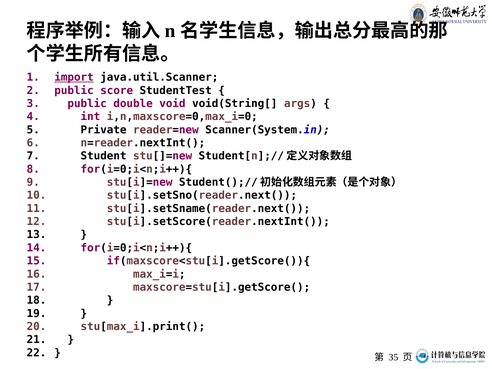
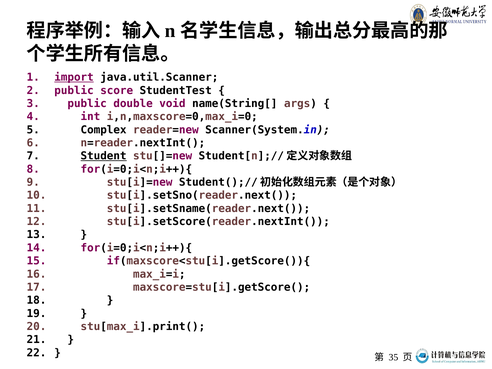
void(String[: void(String[ -> name(String[ (235, 104)
Private: Private -> Complex (104, 130)
Student underline: none -> present (104, 156)
